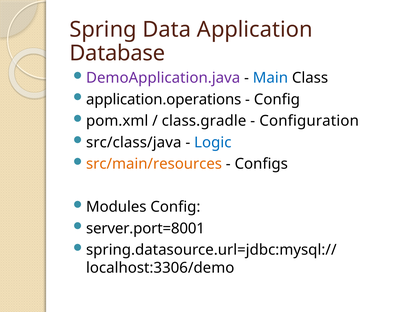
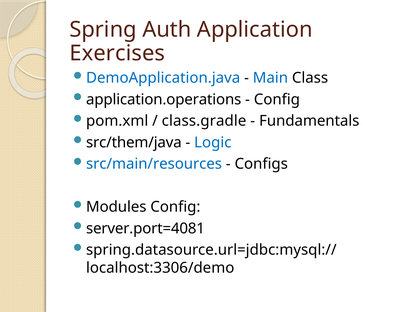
Data: Data -> Auth (167, 29)
Database: Database -> Exercises (117, 53)
DemoApplication.java colour: purple -> blue (163, 78)
Configuration: Configuration -> Fundamentals (309, 121)
src/class/java: src/class/java -> src/them/java (134, 142)
src/main/resources colour: orange -> blue (154, 164)
server.port=8001: server.port=8001 -> server.port=4081 (145, 228)
